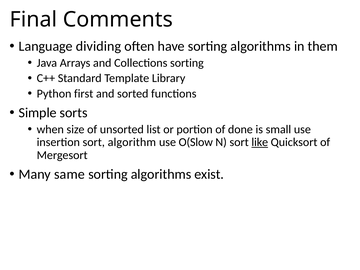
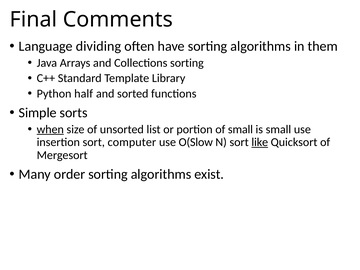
first: first -> half (84, 94)
when underline: none -> present (50, 129)
of done: done -> small (240, 129)
algorithm: algorithm -> computer (132, 142)
same: same -> order (70, 174)
